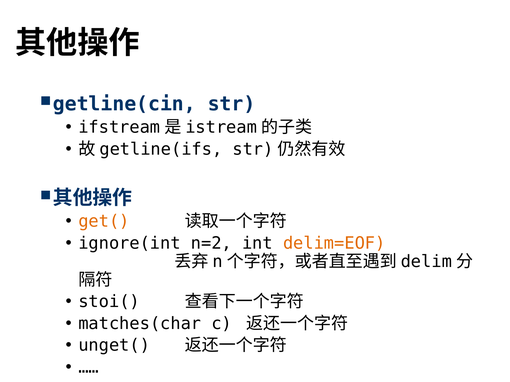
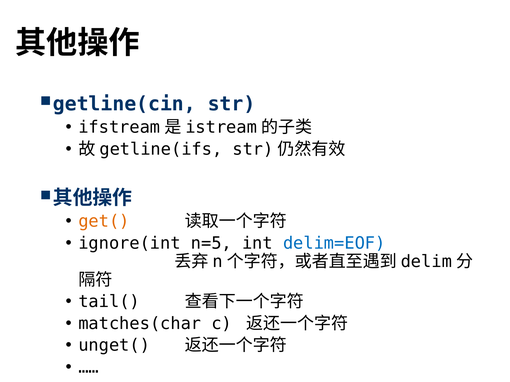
n=2: n=2 -> n=5 (211, 243)
delim=EOF colour: orange -> blue (334, 243)
stoi(: stoi( -> tail( (109, 302)
